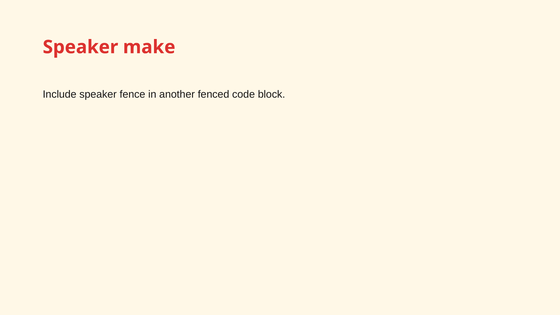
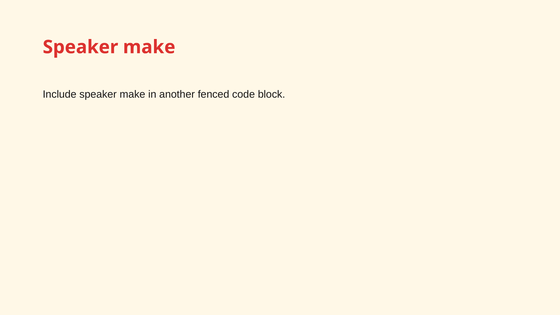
Include speaker fence: fence -> make (132, 94)
